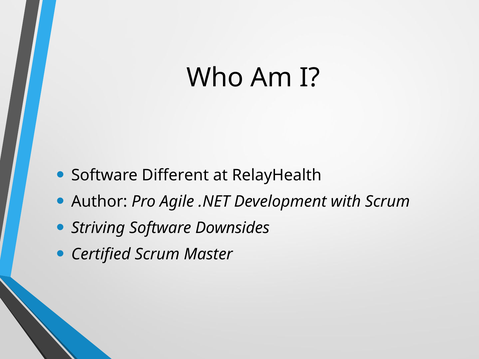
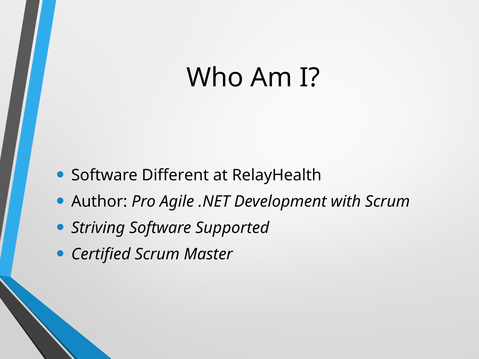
Downsides: Downsides -> Supported (232, 228)
